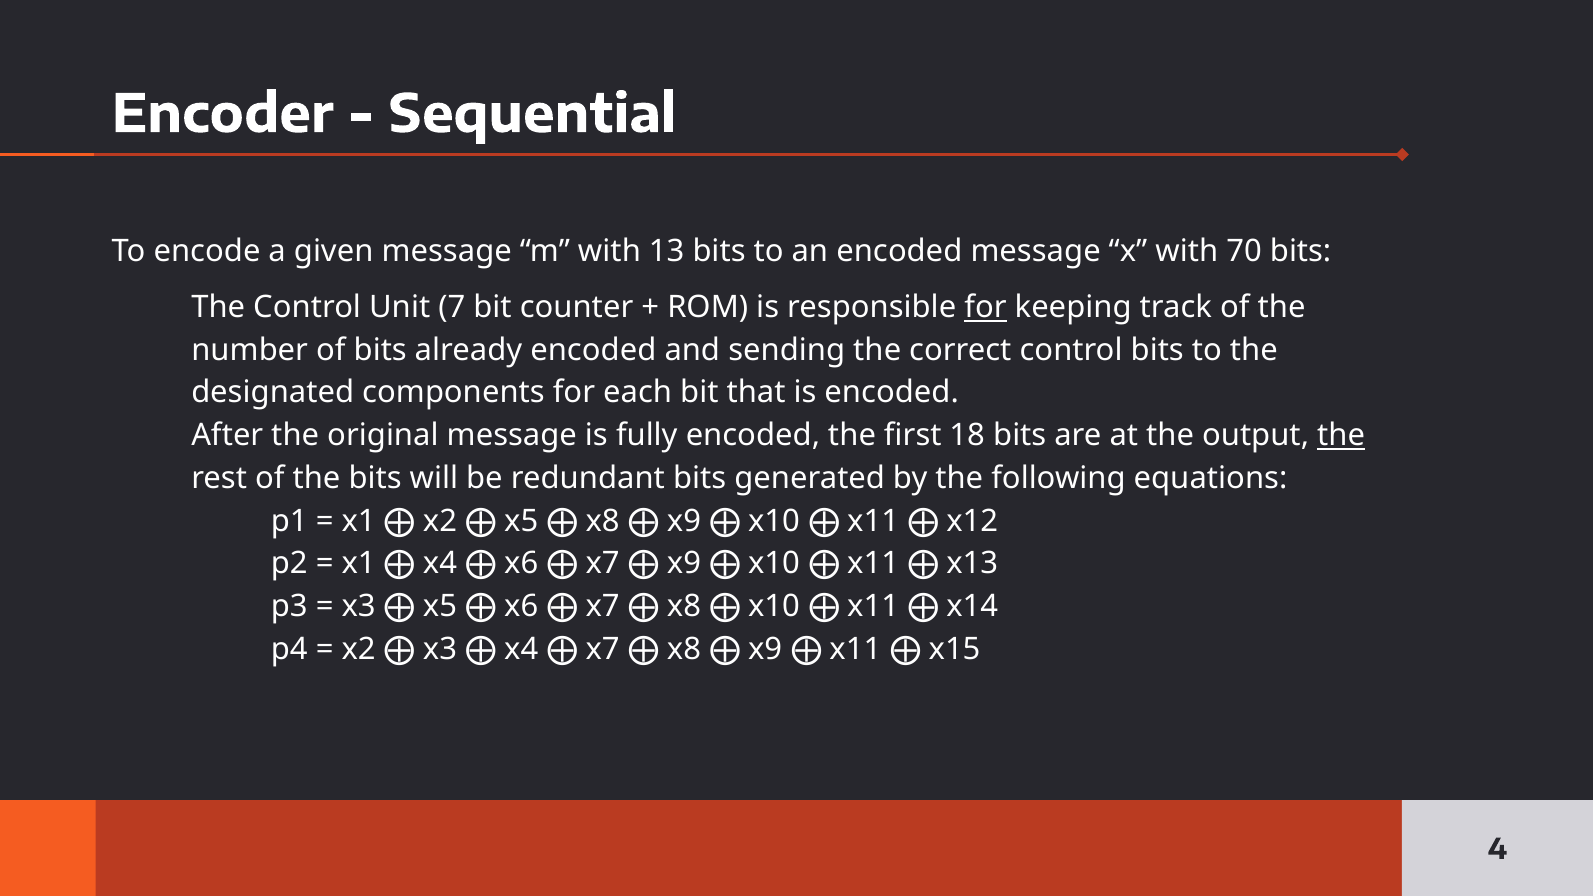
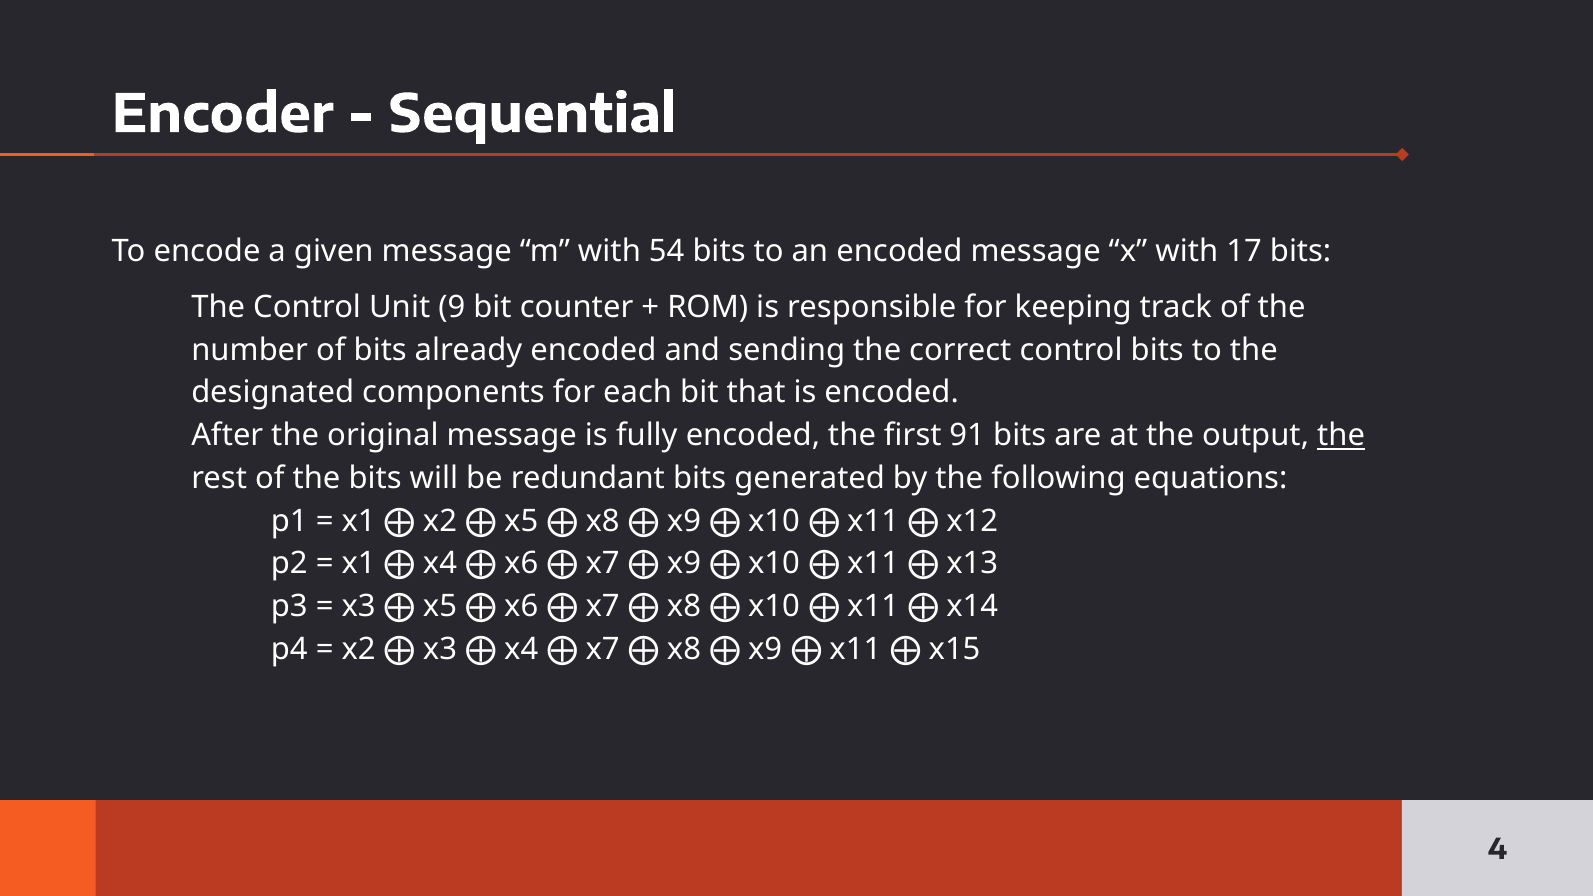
13: 13 -> 54 (667, 251)
70: 70 -> 17 (1244, 251)
7: 7 -> 9 (452, 307)
for underline: present -> none (986, 307)
18: 18 -> 91 (967, 435)
